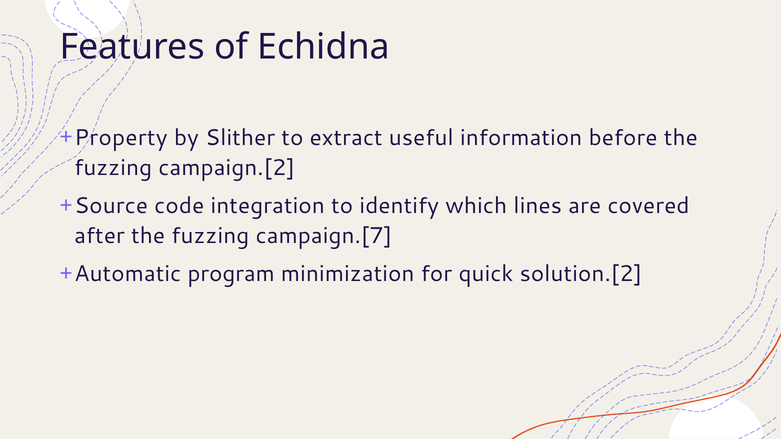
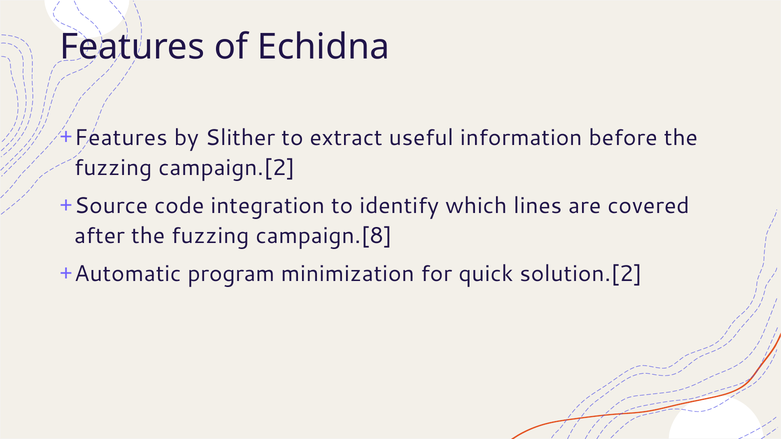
Property: Property -> Features (121, 138)
campaign.[7: campaign.[7 -> campaign.[8 (324, 236)
